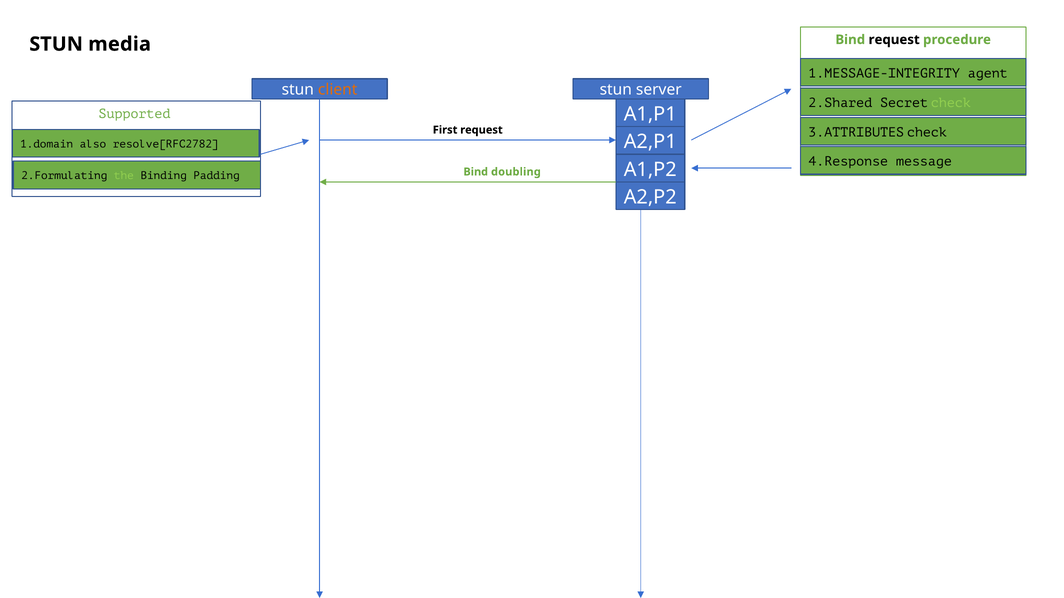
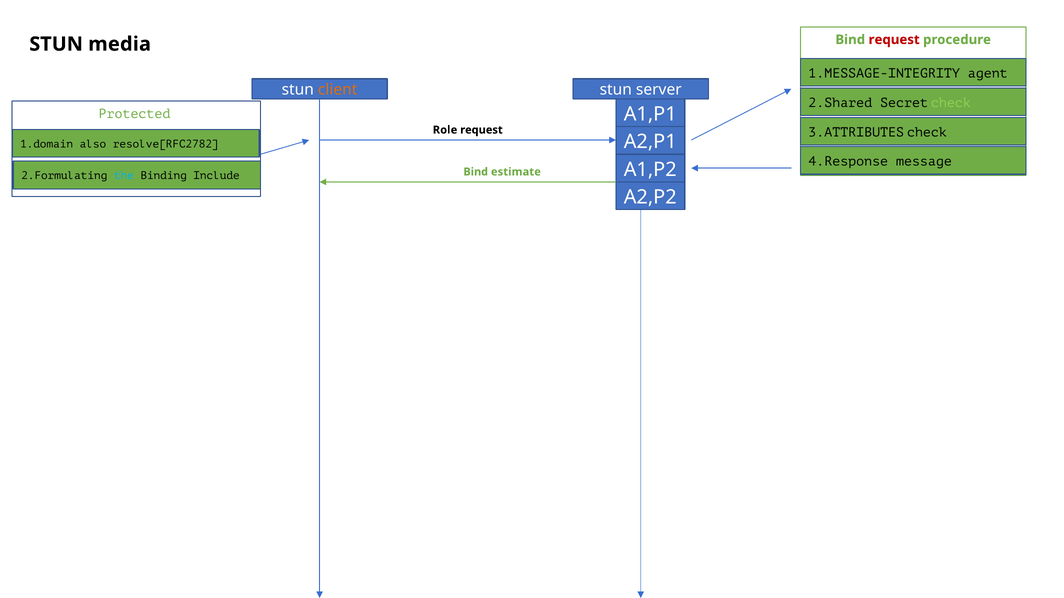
request colour: black -> red (894, 40)
Supported: Supported -> Protected (135, 114)
First: First -> Role (445, 130)
doubling: doubling -> estimate (516, 172)
the colour: light green -> light blue (124, 176)
Padding: Padding -> Include (217, 176)
